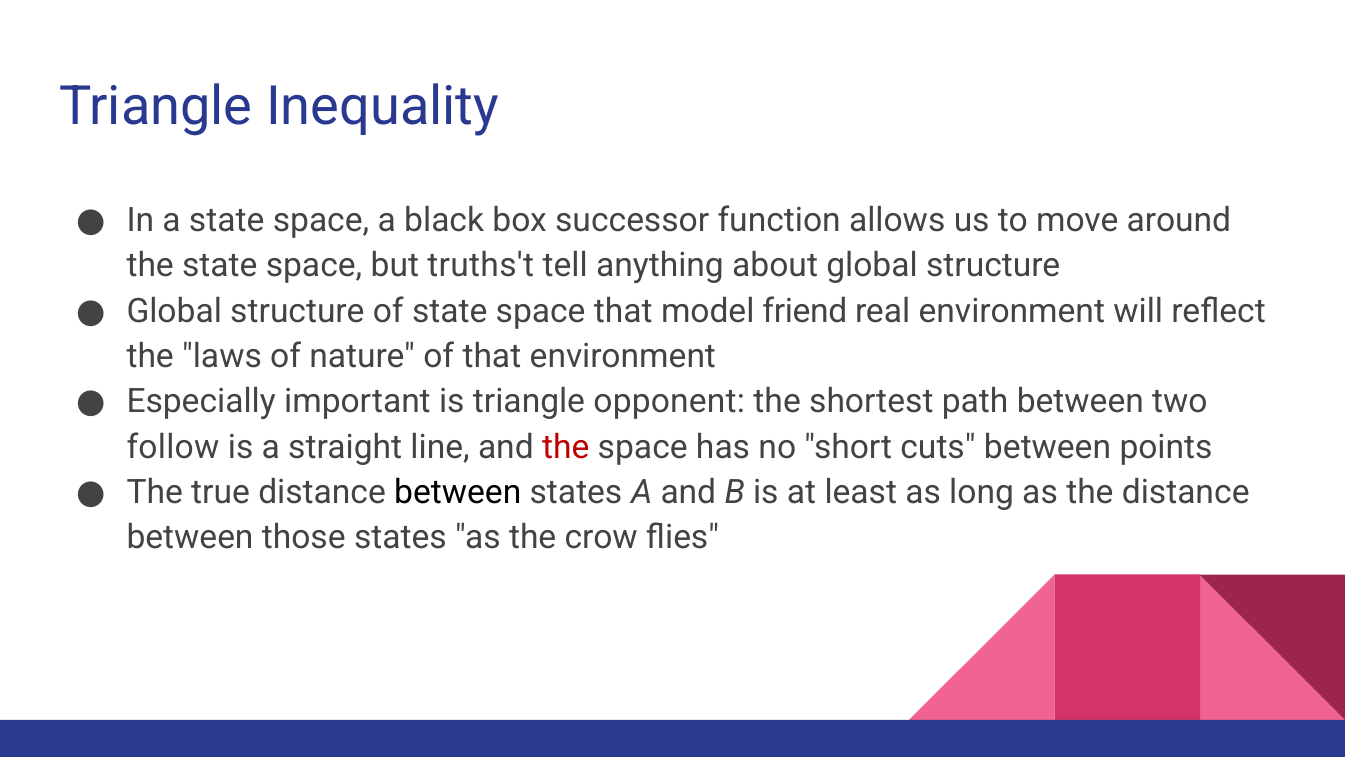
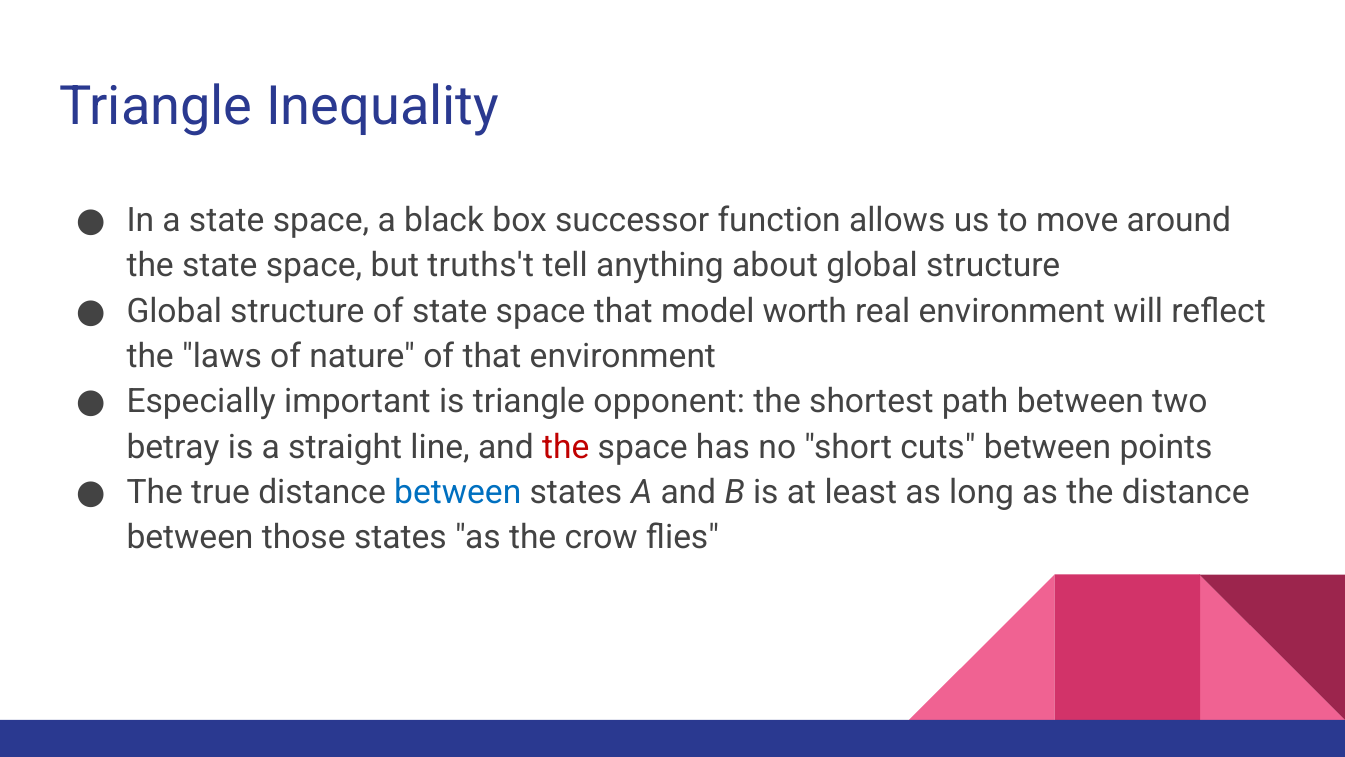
friend: friend -> worth (805, 311)
follow: follow -> betray (173, 447)
between colour: black -> blue (458, 492)
